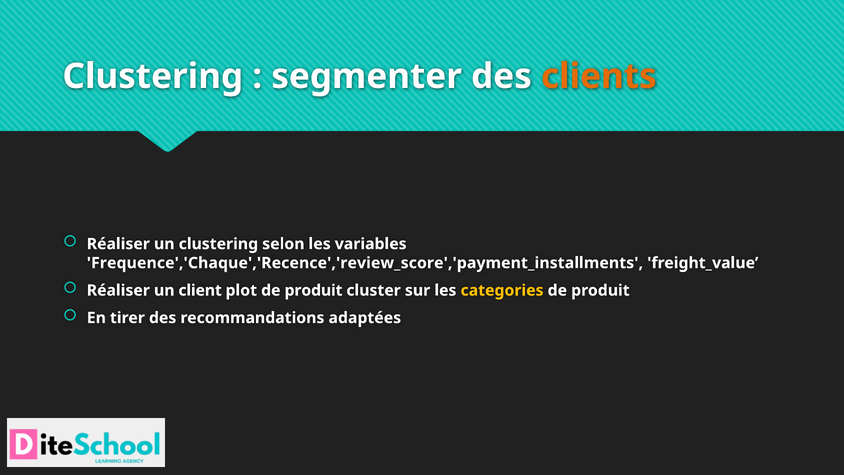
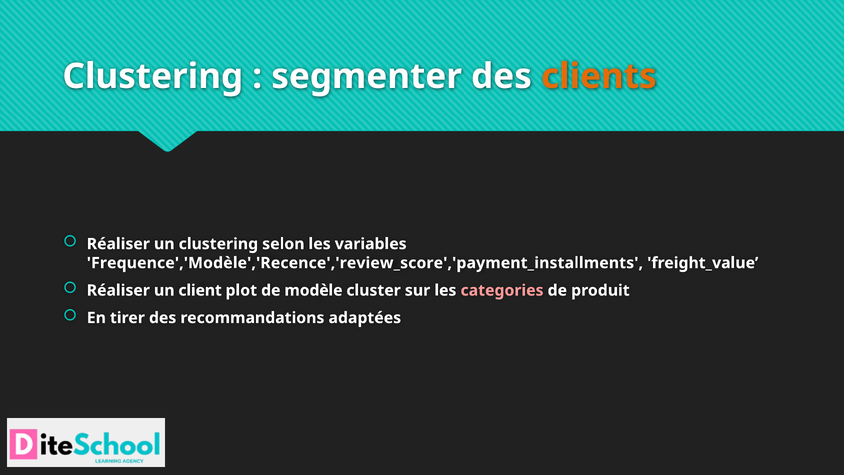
Frequence','Chaque','Recence','review_score','payment_installments: Frequence','Chaque','Recence','review_score','payment_installments -> Frequence','Modèle','Recence','review_score','payment_installments (365, 263)
plot de produit: produit -> modèle (314, 290)
categories colour: yellow -> pink (502, 290)
